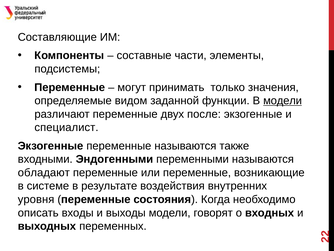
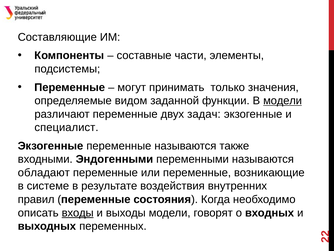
после: после -> задач (204, 114)
уровня: уровня -> правил (36, 199)
входы underline: none -> present (78, 212)
